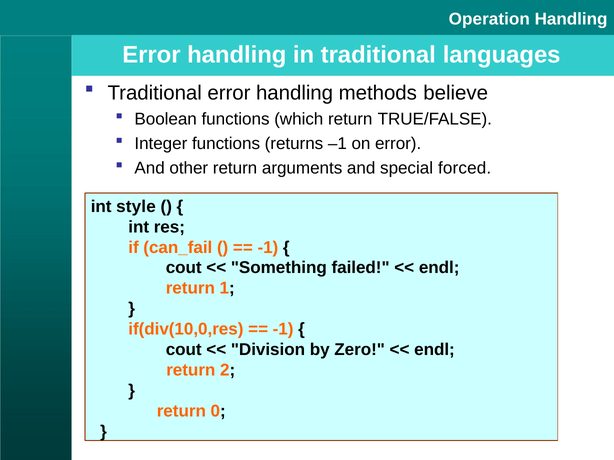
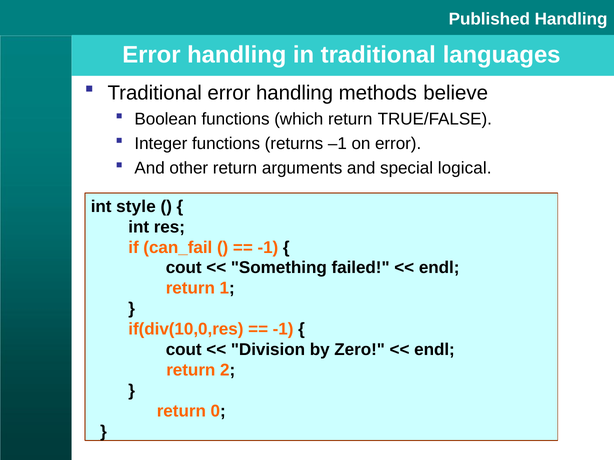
Operation: Operation -> Published (489, 19)
forced: forced -> logical (465, 169)
